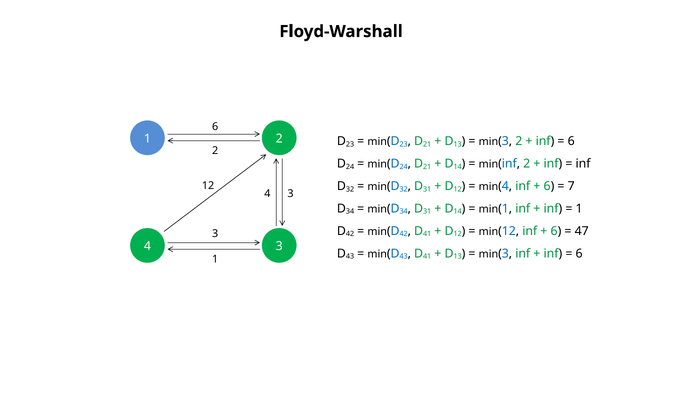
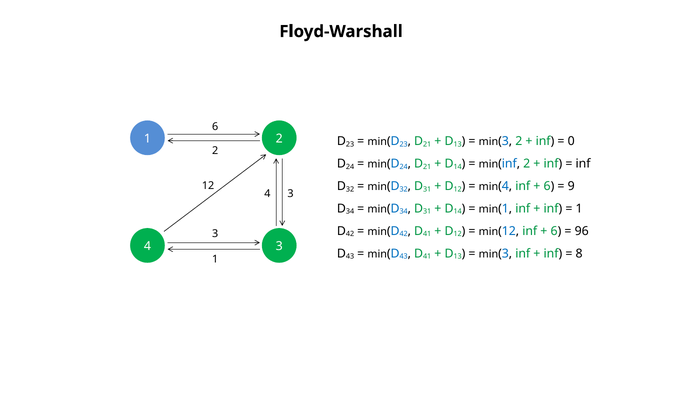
6: 6 -> 0 (571, 141)
7: 7 -> 9 (571, 186)
47: 47 -> 96 (582, 231)
6: 6 -> 8 (579, 253)
